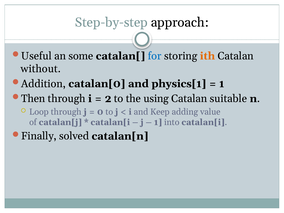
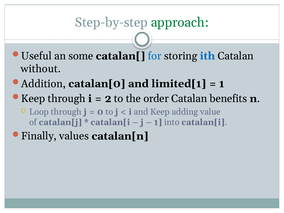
approach colour: black -> green (180, 22)
ith colour: orange -> blue (207, 56)
physics[1: physics[1 -> limited[1 (179, 84)
Then: Then -> Keep (33, 99)
using: using -> order (156, 99)
suitable: suitable -> benefits (228, 99)
solved: solved -> values (74, 136)
